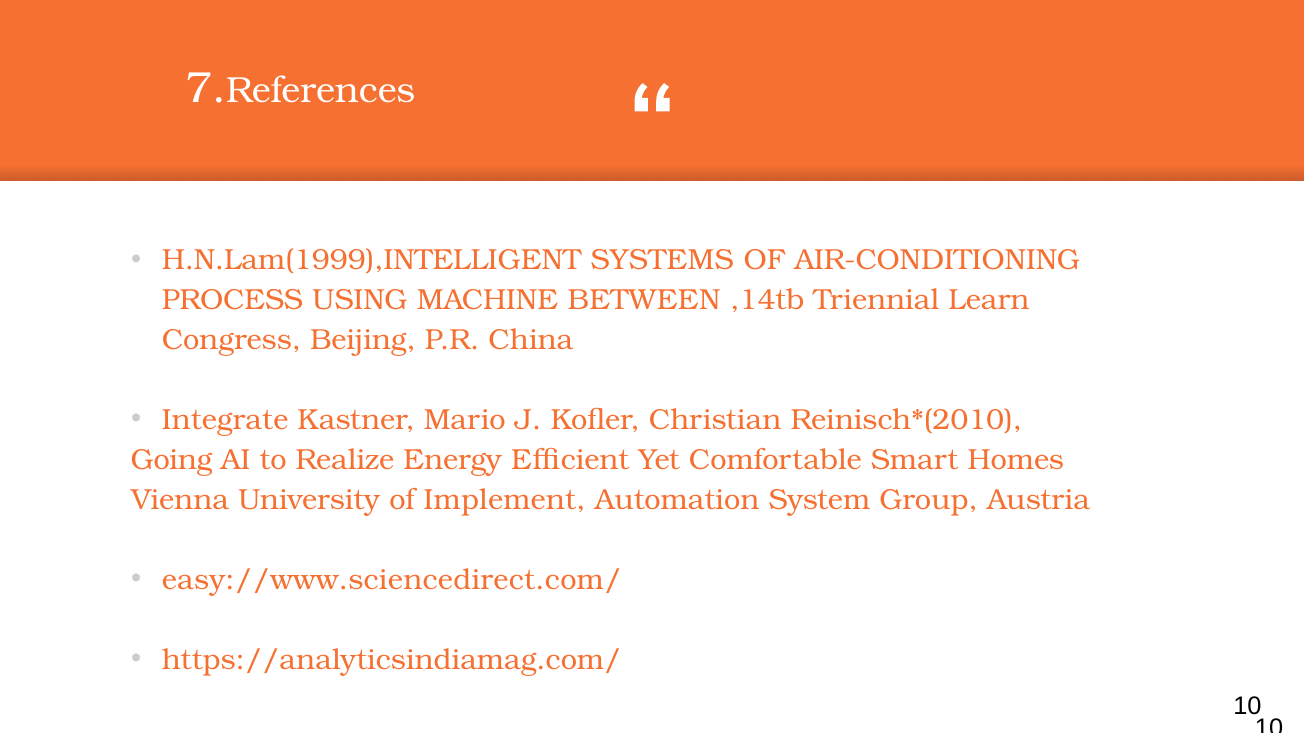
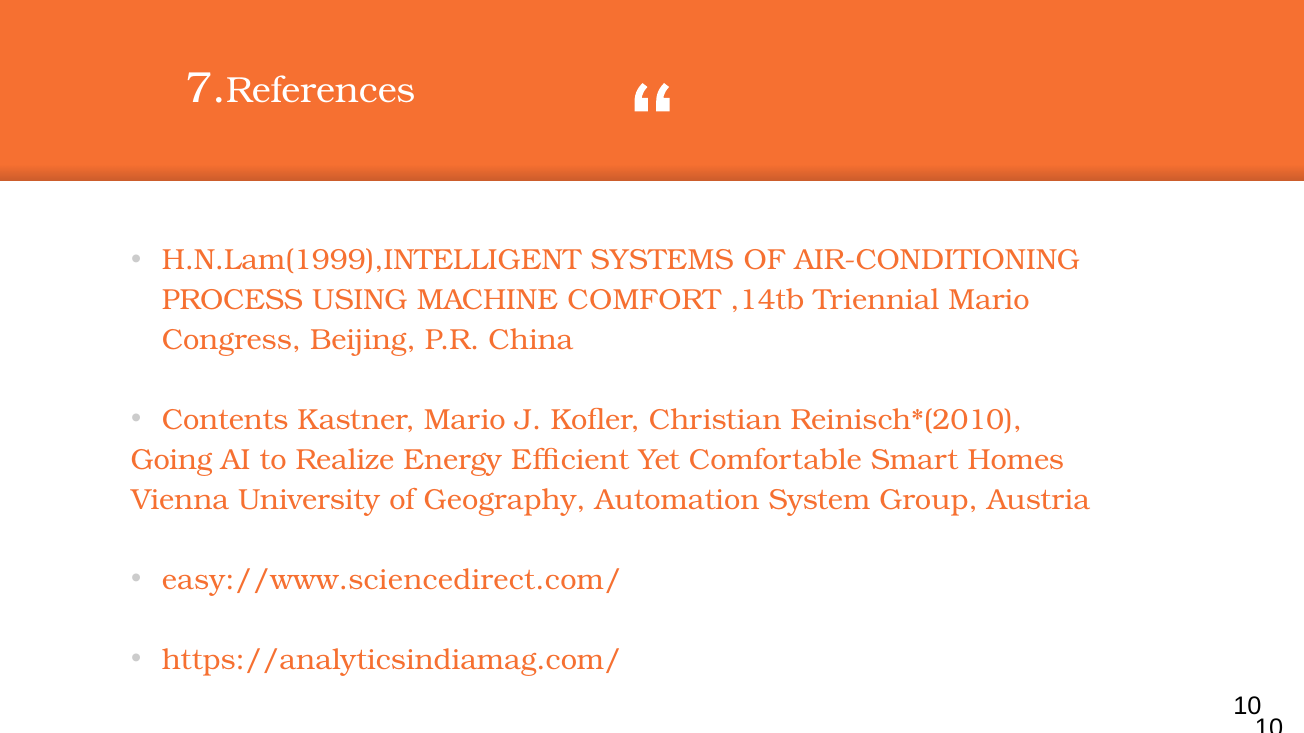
BETWEEN: BETWEEN -> COMFORT (644, 301)
Triennial Learn: Learn -> Mario (989, 301)
Integrate: Integrate -> Contents (225, 420)
Implement: Implement -> Geography (505, 500)
